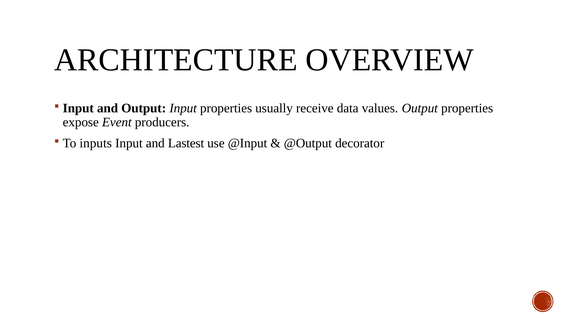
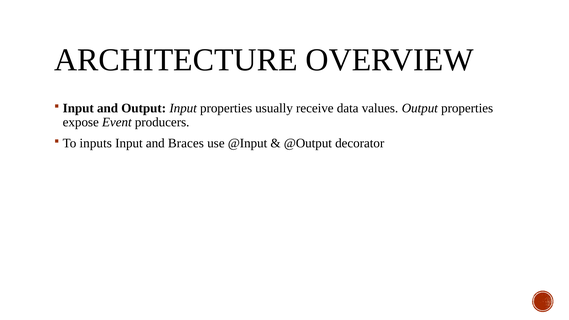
Lastest: Lastest -> Braces (186, 143)
